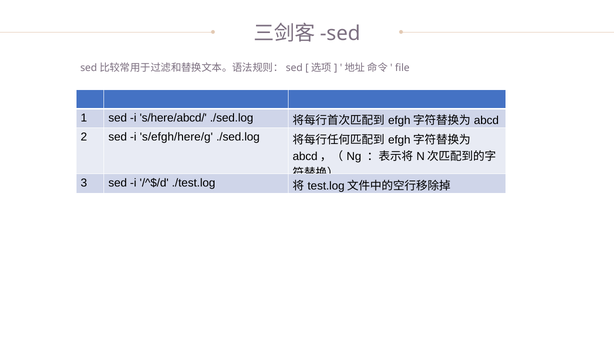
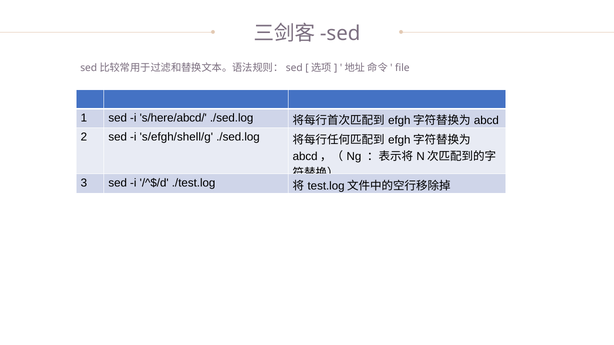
s/efgh/here/g: s/efgh/here/g -> s/efgh/shell/g (176, 137)
